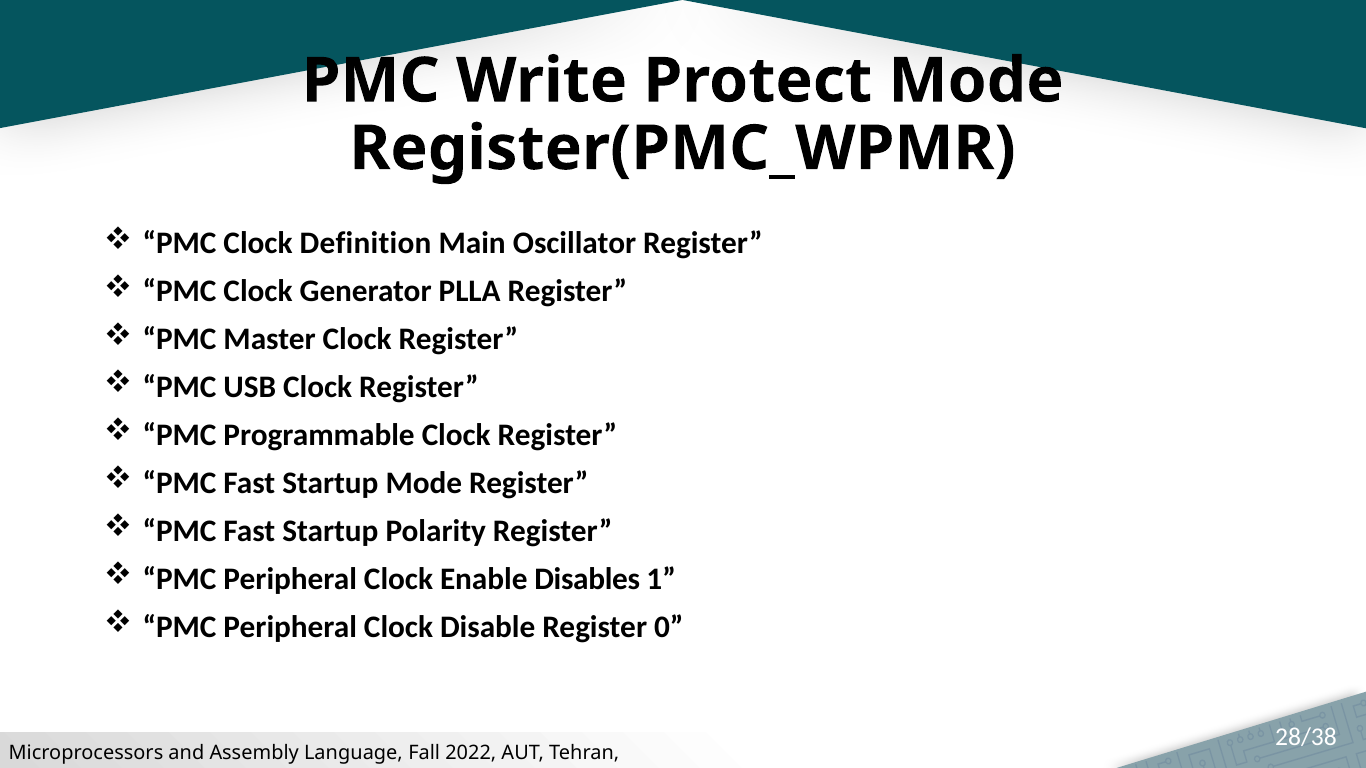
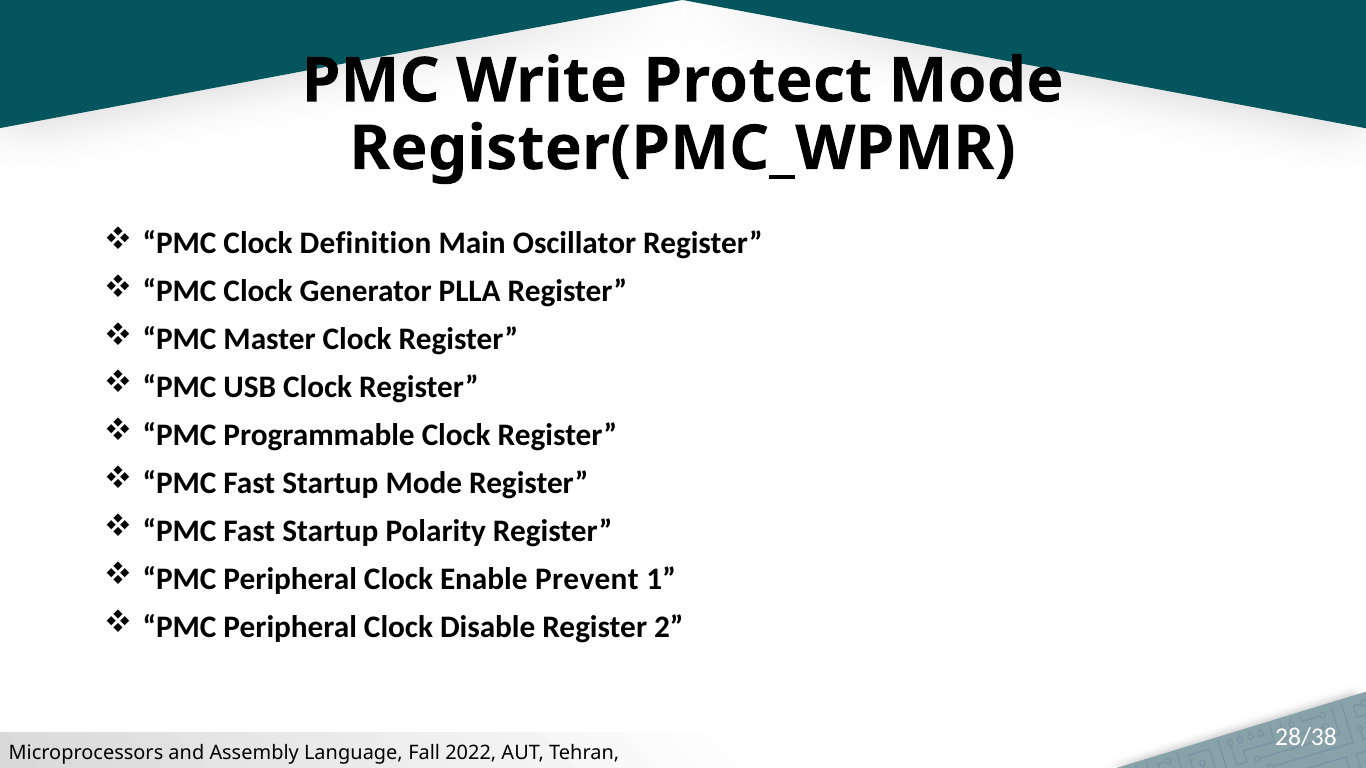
Disables: Disables -> Prevent (587, 579)
0: 0 -> 2 (669, 627)
